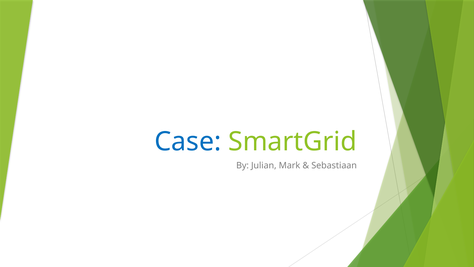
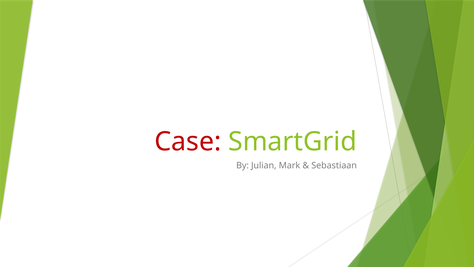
Case colour: blue -> red (188, 142)
